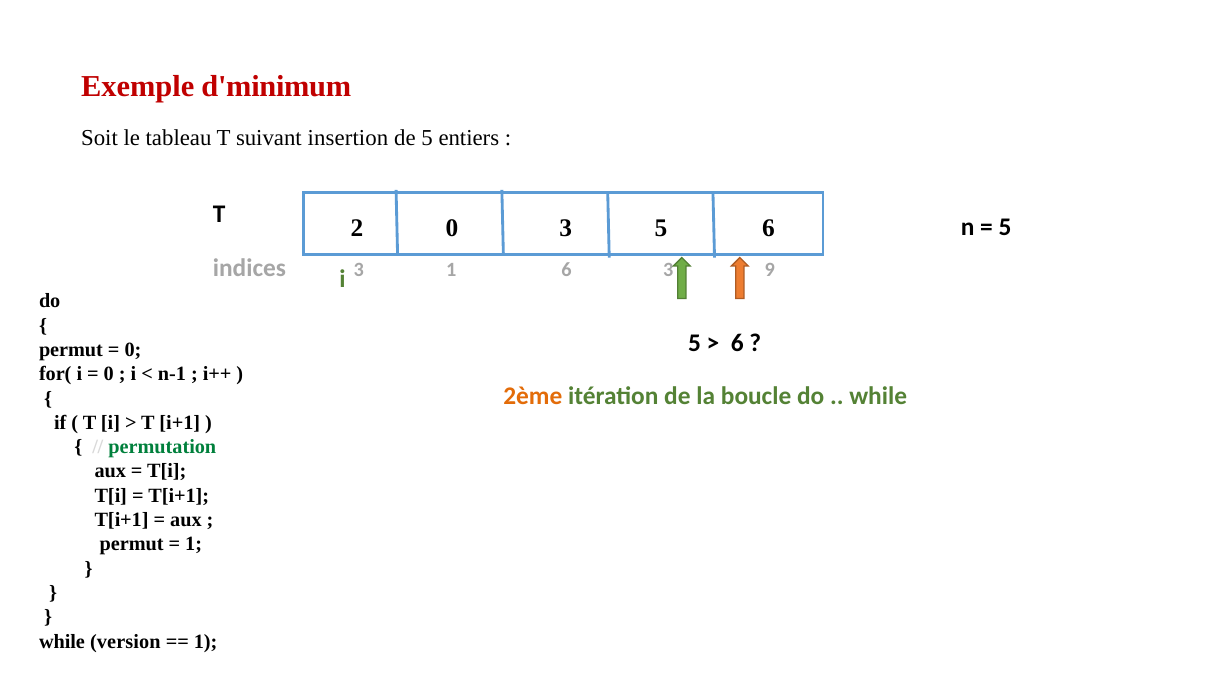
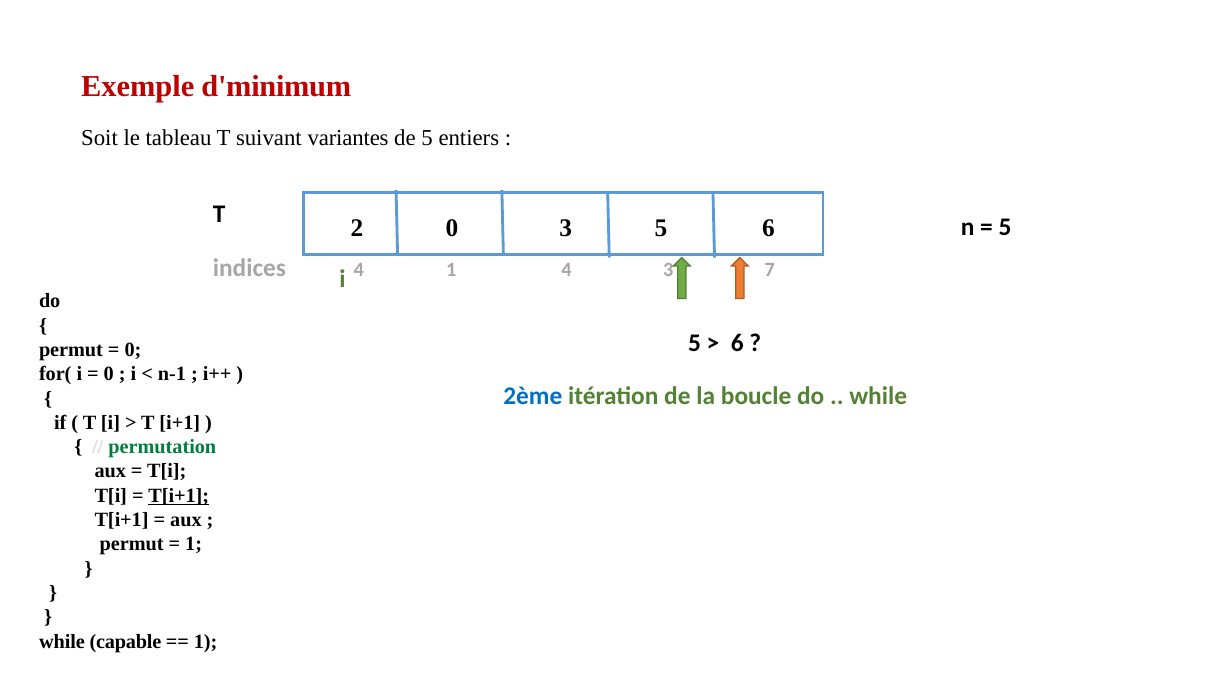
insertion: insertion -> variantes (348, 138)
indices 3: 3 -> 4 (359, 270)
1 6: 6 -> 4 (567, 270)
9: 9 -> 7 (770, 270)
2ème colour: orange -> blue (533, 396)
T[i+1 underline: none -> present (179, 496)
version: version -> capable (126, 642)
